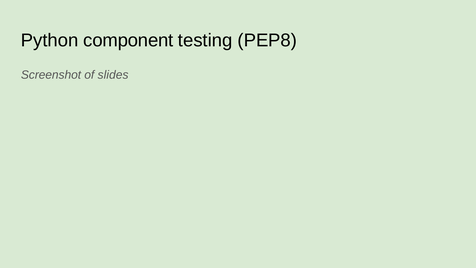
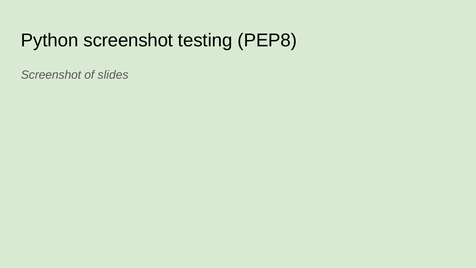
Python component: component -> screenshot (128, 40)
